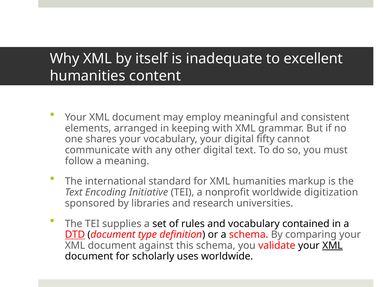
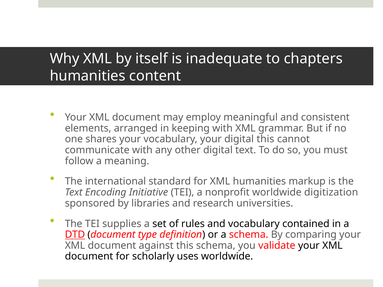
excellent: excellent -> chapters (313, 59)
digital fifty: fifty -> this (265, 139)
XML underline: present -> none (332, 246)
